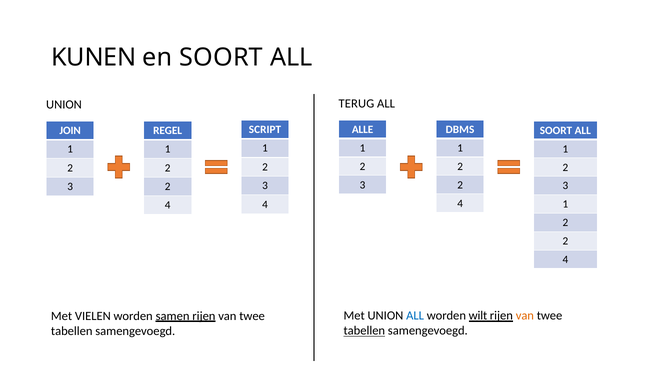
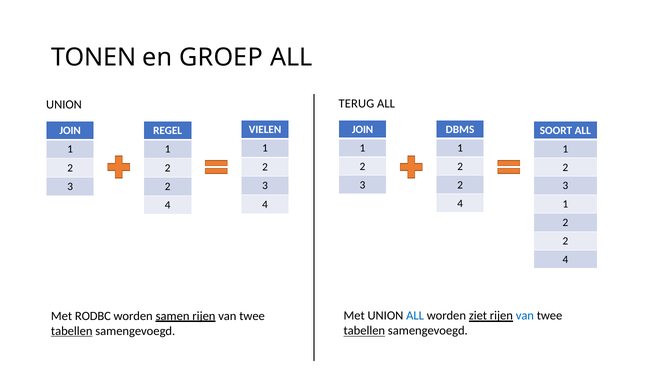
KUNEN: KUNEN -> TONEN (94, 58)
en SOORT: SOORT -> GROEP (221, 58)
SCRIPT: SCRIPT -> VIELEN (265, 130)
ALLE: ALLE -> JOIN (363, 130)
wilt: wilt -> ziet (478, 316)
van colour: orange -> blue (525, 316)
VIELEN: VIELEN -> RODBC (93, 316)
tabellen underline: none -> present (72, 331)
